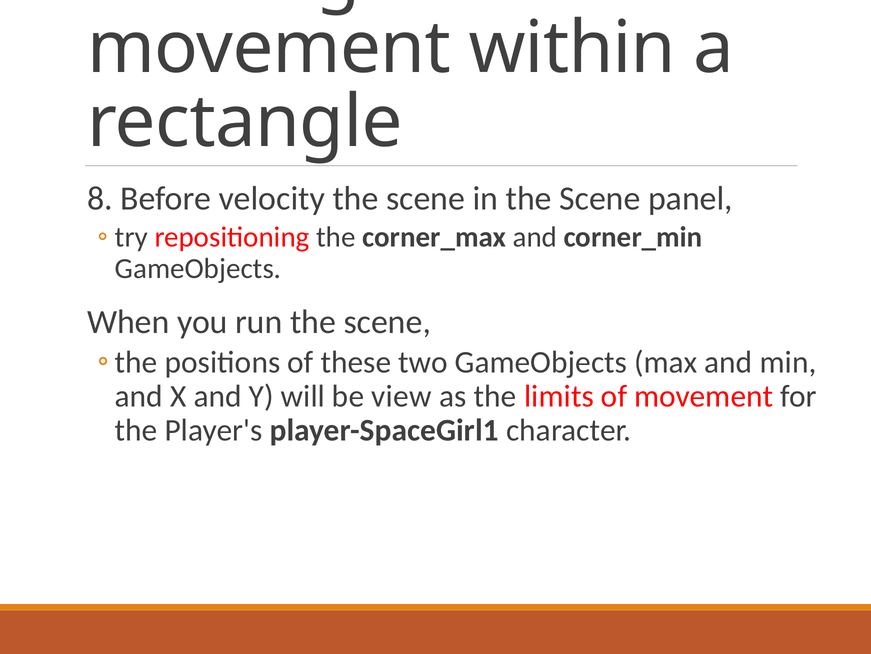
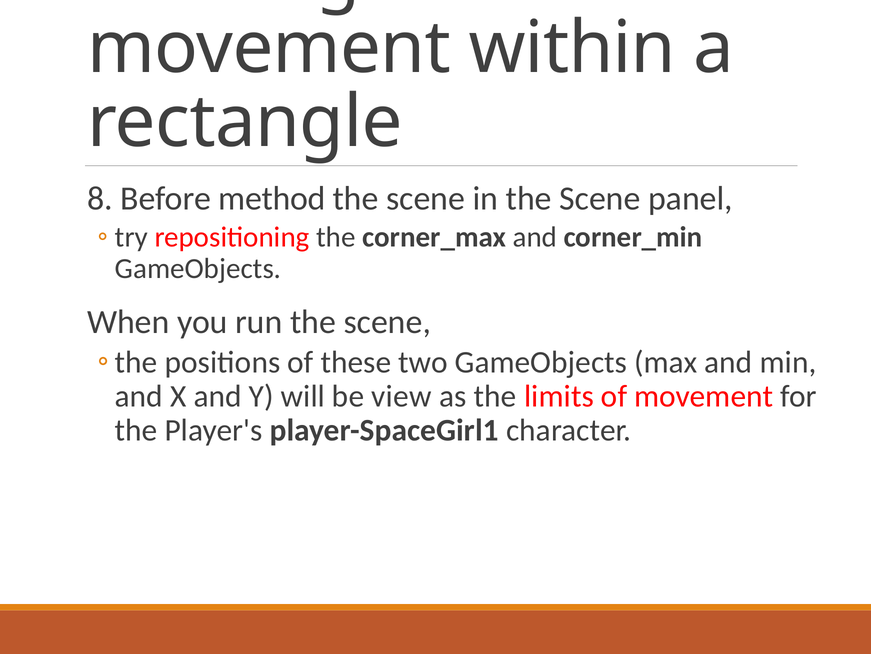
velocity: velocity -> method (272, 198)
